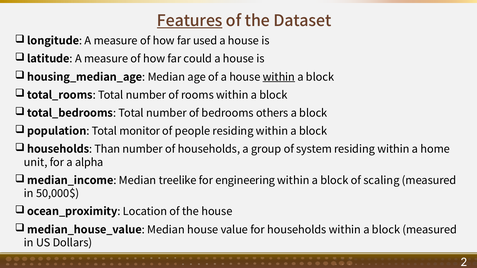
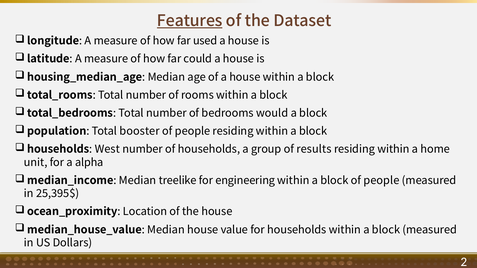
within underline: present -> none (279, 77)
others: others -> would (272, 113)
monitor: monitor -> booster (140, 131)
Than: Than -> West (107, 150)
system: system -> results (314, 150)
block of scaling: scaling -> people (381, 181)
50,000$: 50,000$ -> 25,395$ (58, 194)
